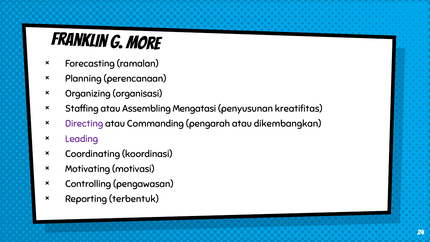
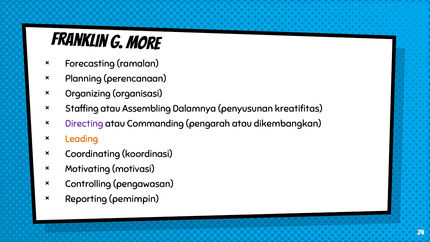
Mengatasi: Mengatasi -> Dalamnya (194, 109)
Leading colour: purple -> orange (82, 139)
terbentuk: terbentuk -> pemimpin (134, 199)
